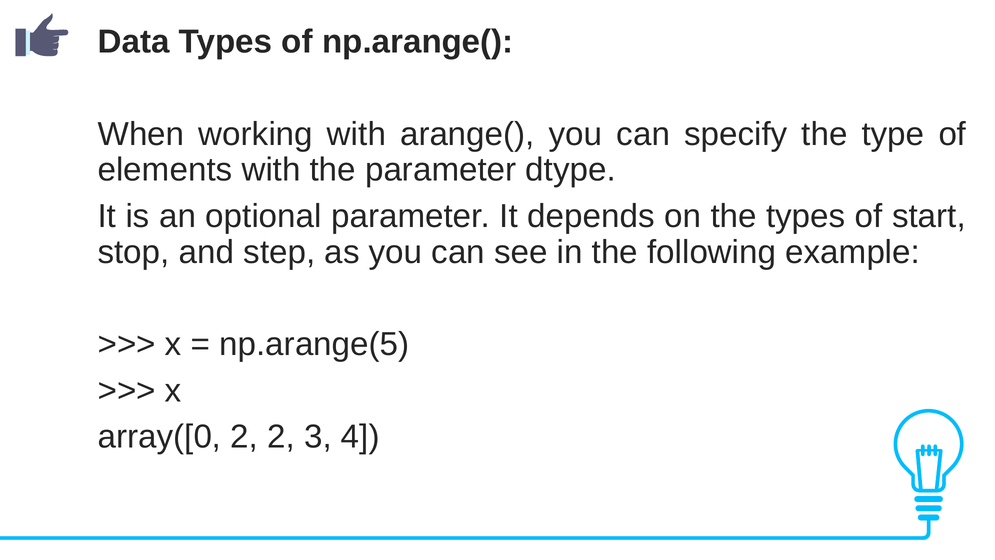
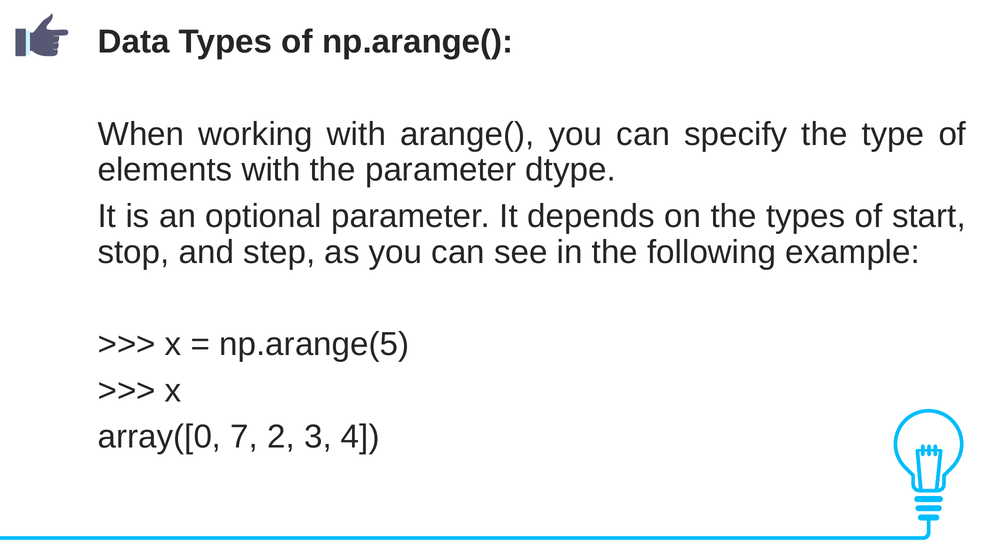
array([0 2: 2 -> 7 (244, 437)
